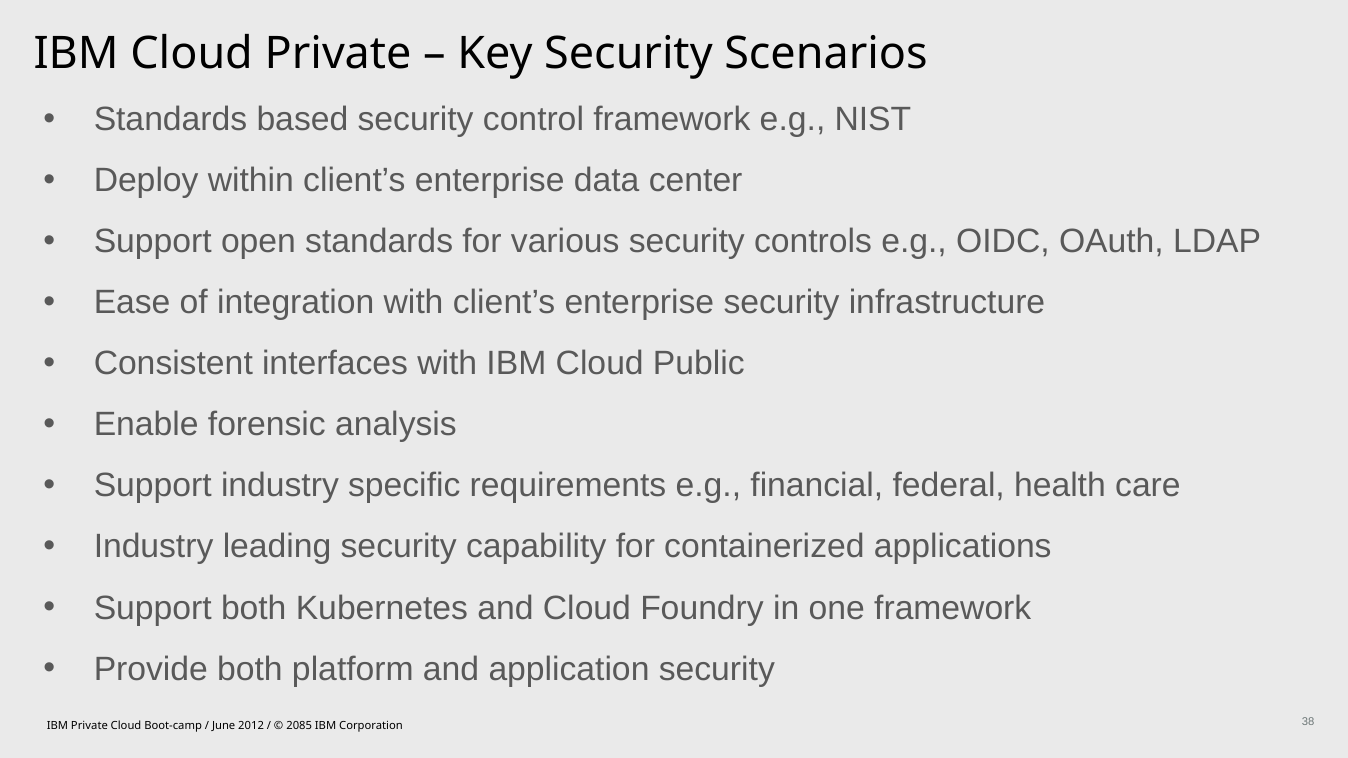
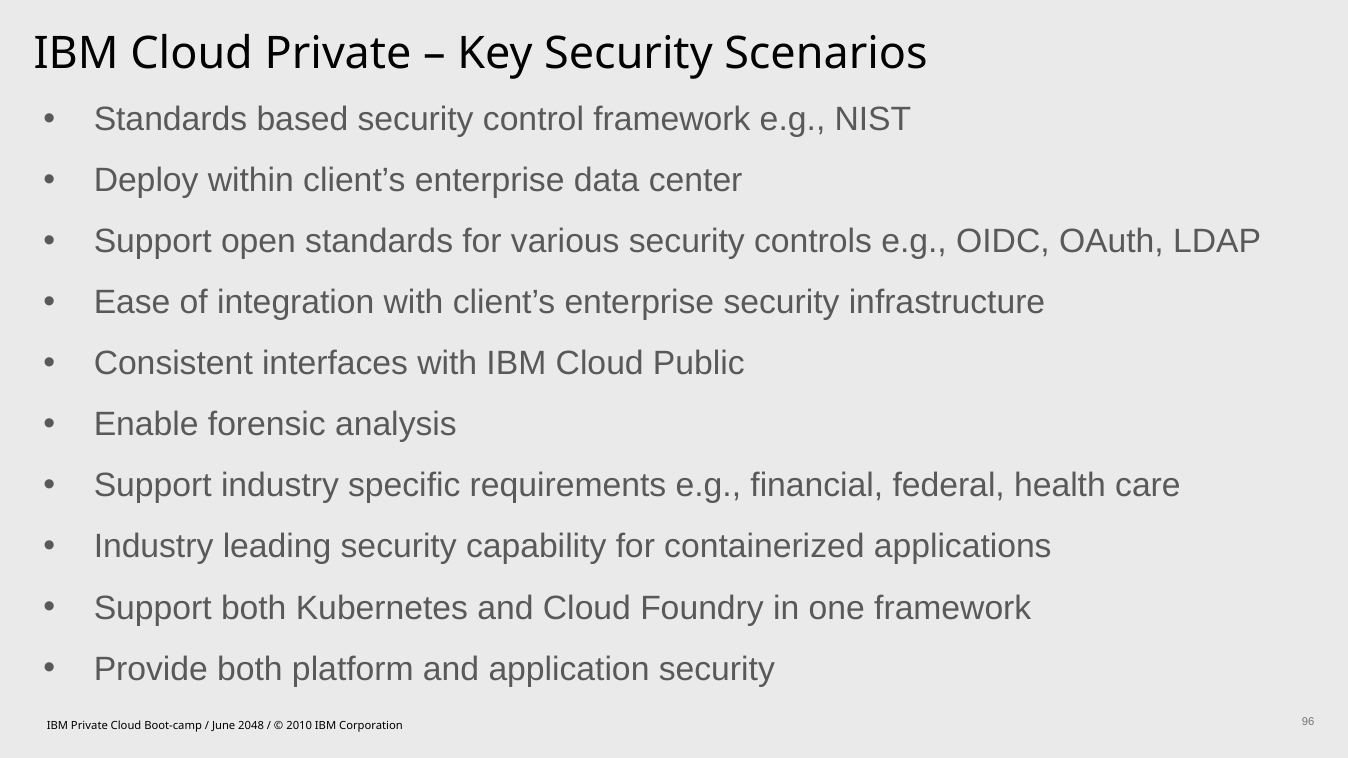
2012: 2012 -> 2048 (251, 726)
2085: 2085 -> 2010 (299, 726)
38: 38 -> 96 (1308, 722)
